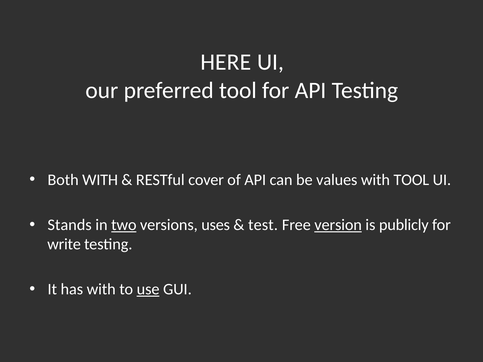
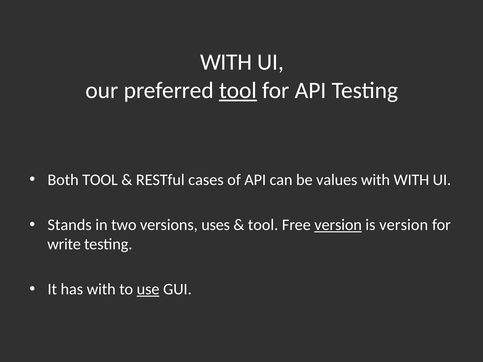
HERE: HERE -> WITH (226, 62)
tool underline: none -> present (238, 90)
Both WITH: WITH -> TOOL (100, 180)
cover: cover -> cases (206, 180)
with TOOL: TOOL -> WITH (411, 180)
two underline: present -> none (124, 225)
test: test -> tool (263, 225)
is publicly: publicly -> version (404, 225)
